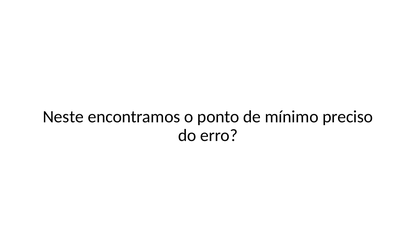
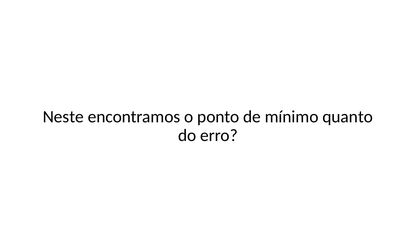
preciso: preciso -> quanto (348, 117)
